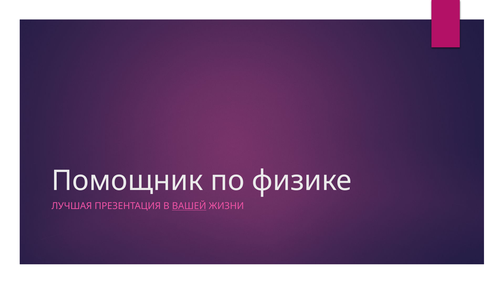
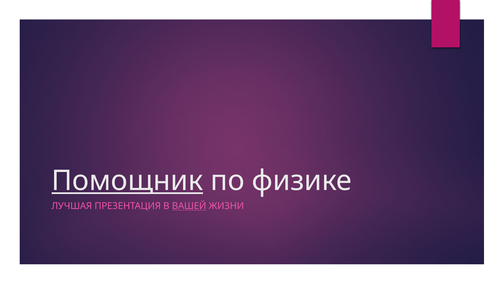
Помощник underline: none -> present (127, 181)
